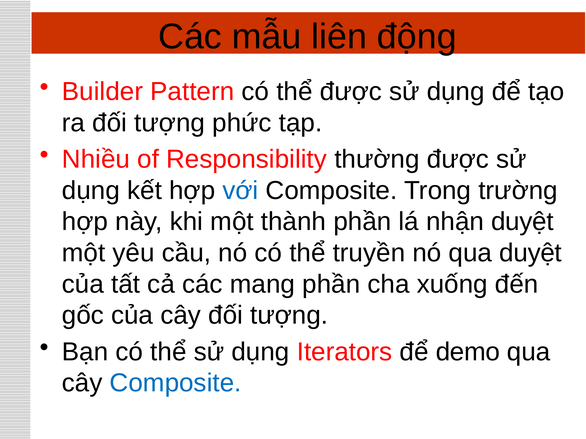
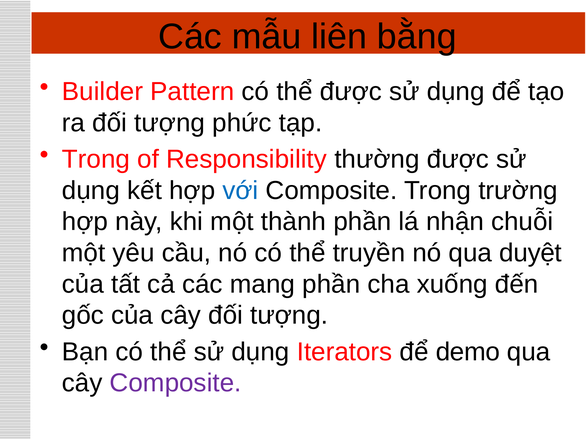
động: động -> bằng (417, 37)
Nhiều: Nhiều -> Trong (96, 159)
nhận duyệt: duyệt -> chuỗi (522, 222)
Composite colour: blue -> purple (176, 383)
